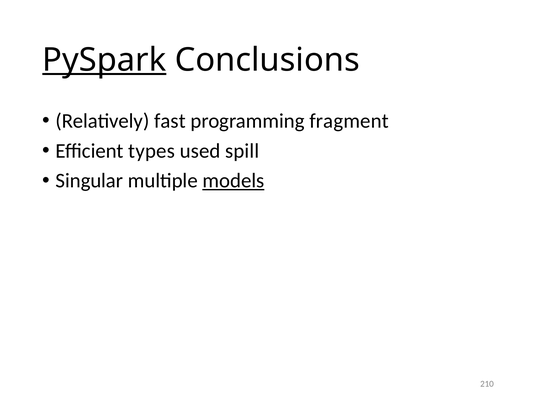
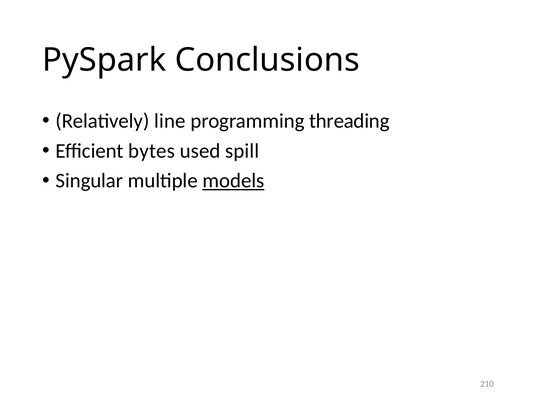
PySpark underline: present -> none (104, 60)
fast: fast -> line (170, 121)
fragment: fragment -> threading (349, 121)
types: types -> bytes (152, 151)
